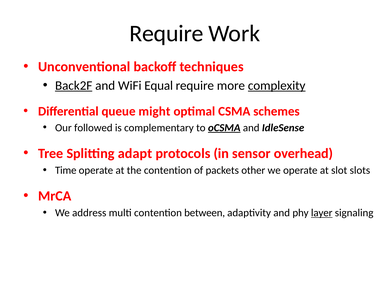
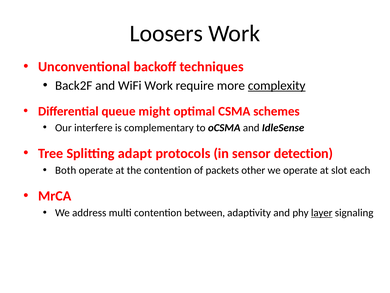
Require: Require -> Loosers (166, 34)
Back2F underline: present -> none (74, 85)
WiFi Equal: Equal -> Work (159, 85)
followed: followed -> interfere (93, 128)
oCSMA underline: present -> none (224, 128)
overhead: overhead -> detection (303, 153)
Time: Time -> Both (66, 170)
slots: slots -> each (360, 170)
